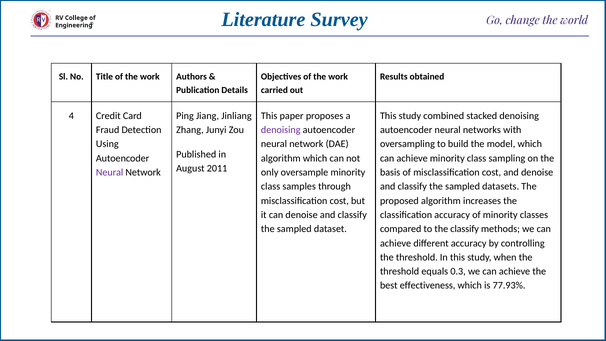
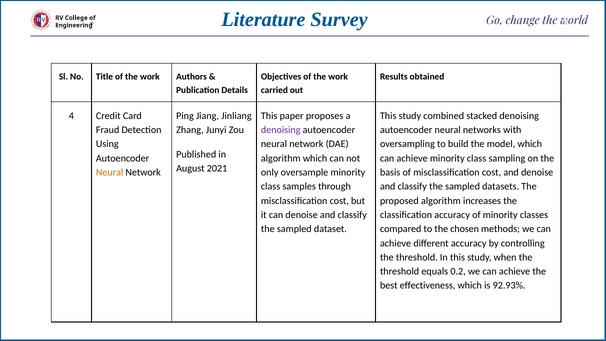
2011: 2011 -> 2021 (217, 168)
Neural colour: purple -> orange (110, 172)
the classify: classify -> chosen (465, 229)
0.3: 0.3 -> 0.2 (458, 271)
77.93%: 77.93% -> 92.93% (509, 286)
